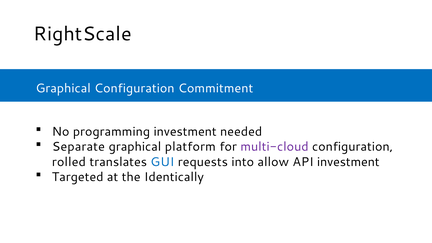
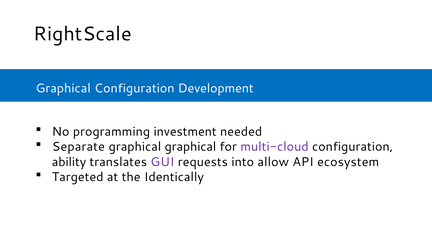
Commitment: Commitment -> Development (216, 88)
graphical platform: platform -> graphical (190, 147)
rolled: rolled -> ability (69, 162)
GUI colour: blue -> purple (162, 162)
API investment: investment -> ecosystem (348, 162)
